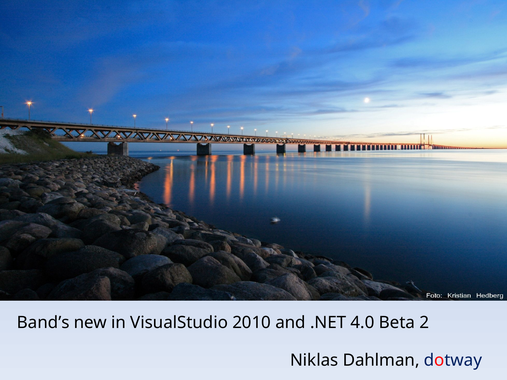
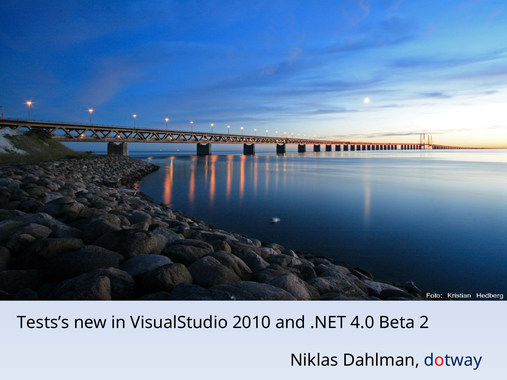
Band’s: Band’s -> Tests’s (43, 323)
